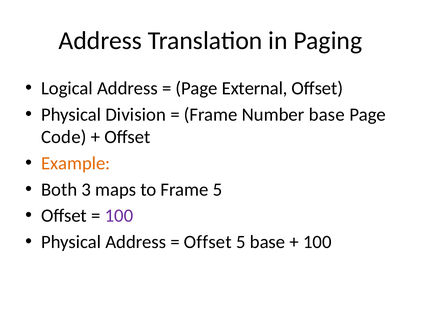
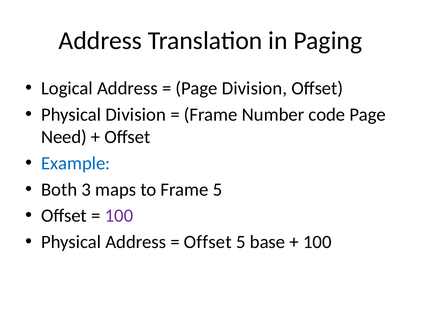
Page External: External -> Division (254, 88)
Number base: base -> code (327, 115)
Code: Code -> Need (64, 137)
Example colour: orange -> blue (76, 163)
